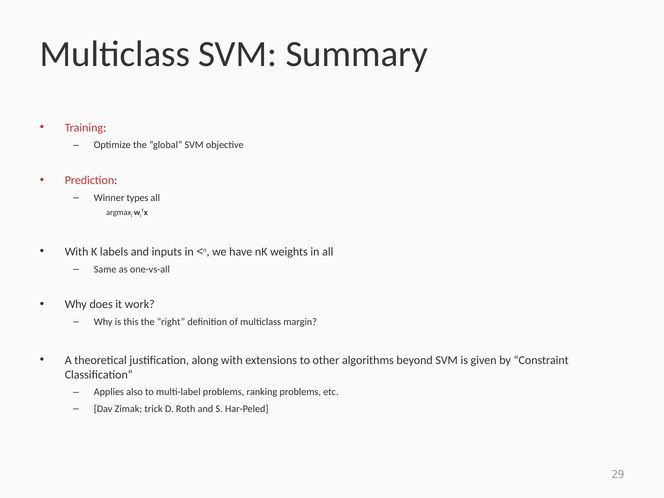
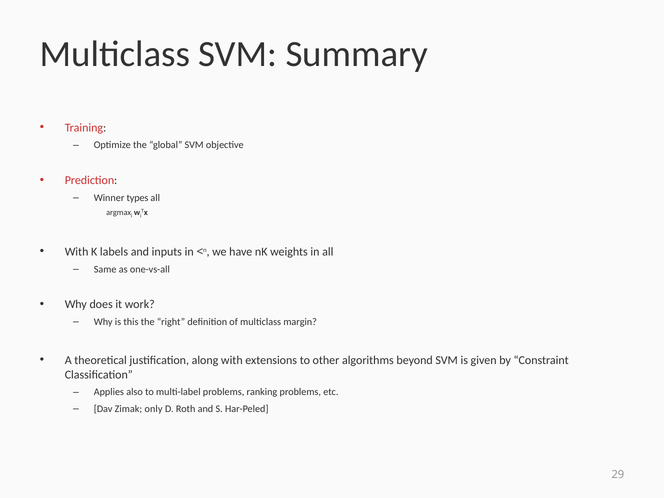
trick: trick -> only (154, 409)
